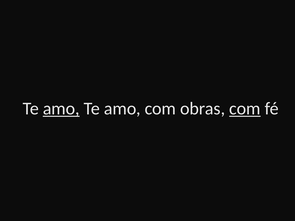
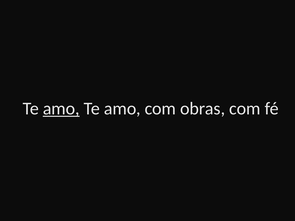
com underline: present -> none (245, 109)
